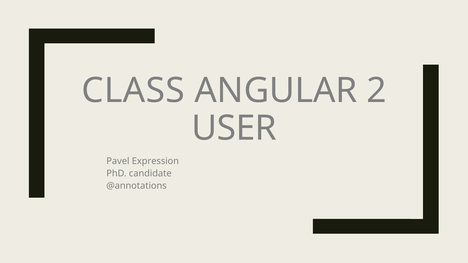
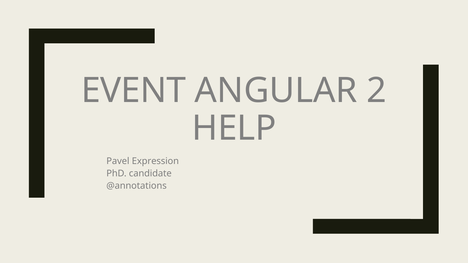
CLASS: CLASS -> EVENT (133, 91)
USER: USER -> HELP (234, 128)
